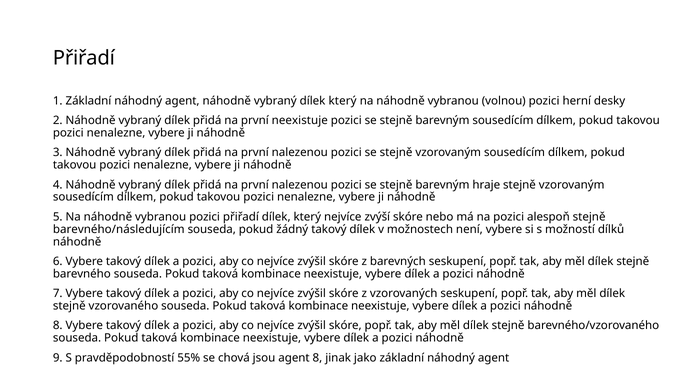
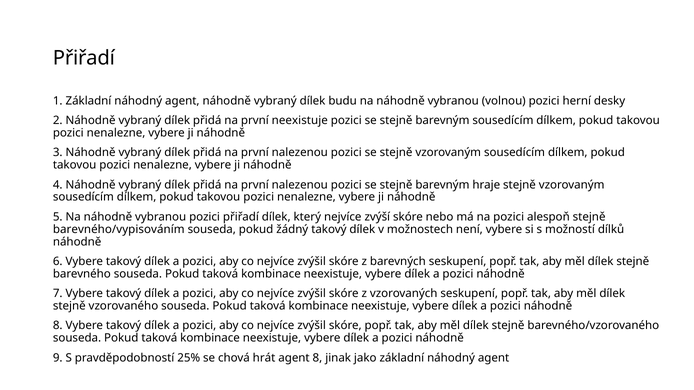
vybraný dílek který: který -> budu (343, 101)
barevného/následujícím: barevného/následujícím -> barevného/vypisováním (119, 230)
55%: 55% -> 25% (189, 358)
jsou: jsou -> hrát (264, 358)
